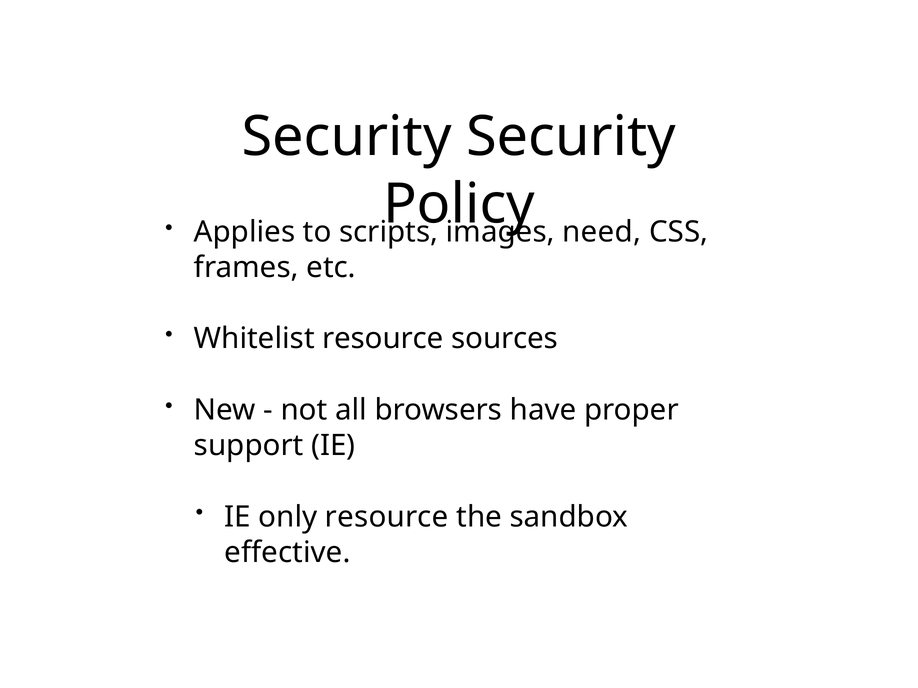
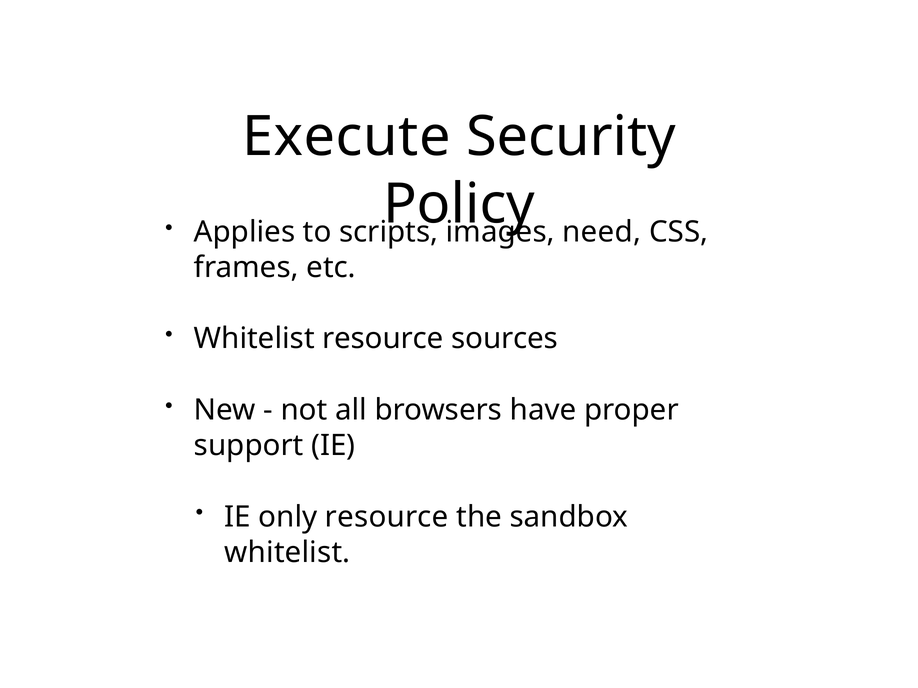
Security: Security -> Execute (346, 137)
effective: effective -> whitelist (287, 553)
